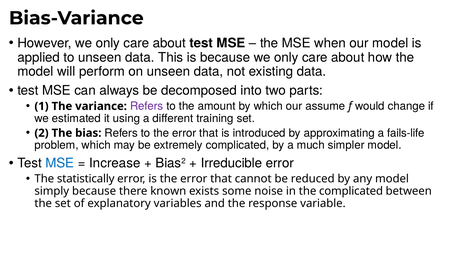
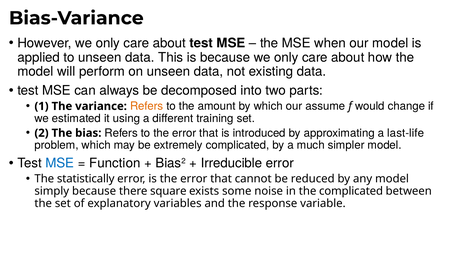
Refers colour: purple -> orange (147, 106)
fails-life: fails-life -> last-life (406, 133)
Increase: Increase -> Function (115, 163)
known: known -> square (168, 191)
